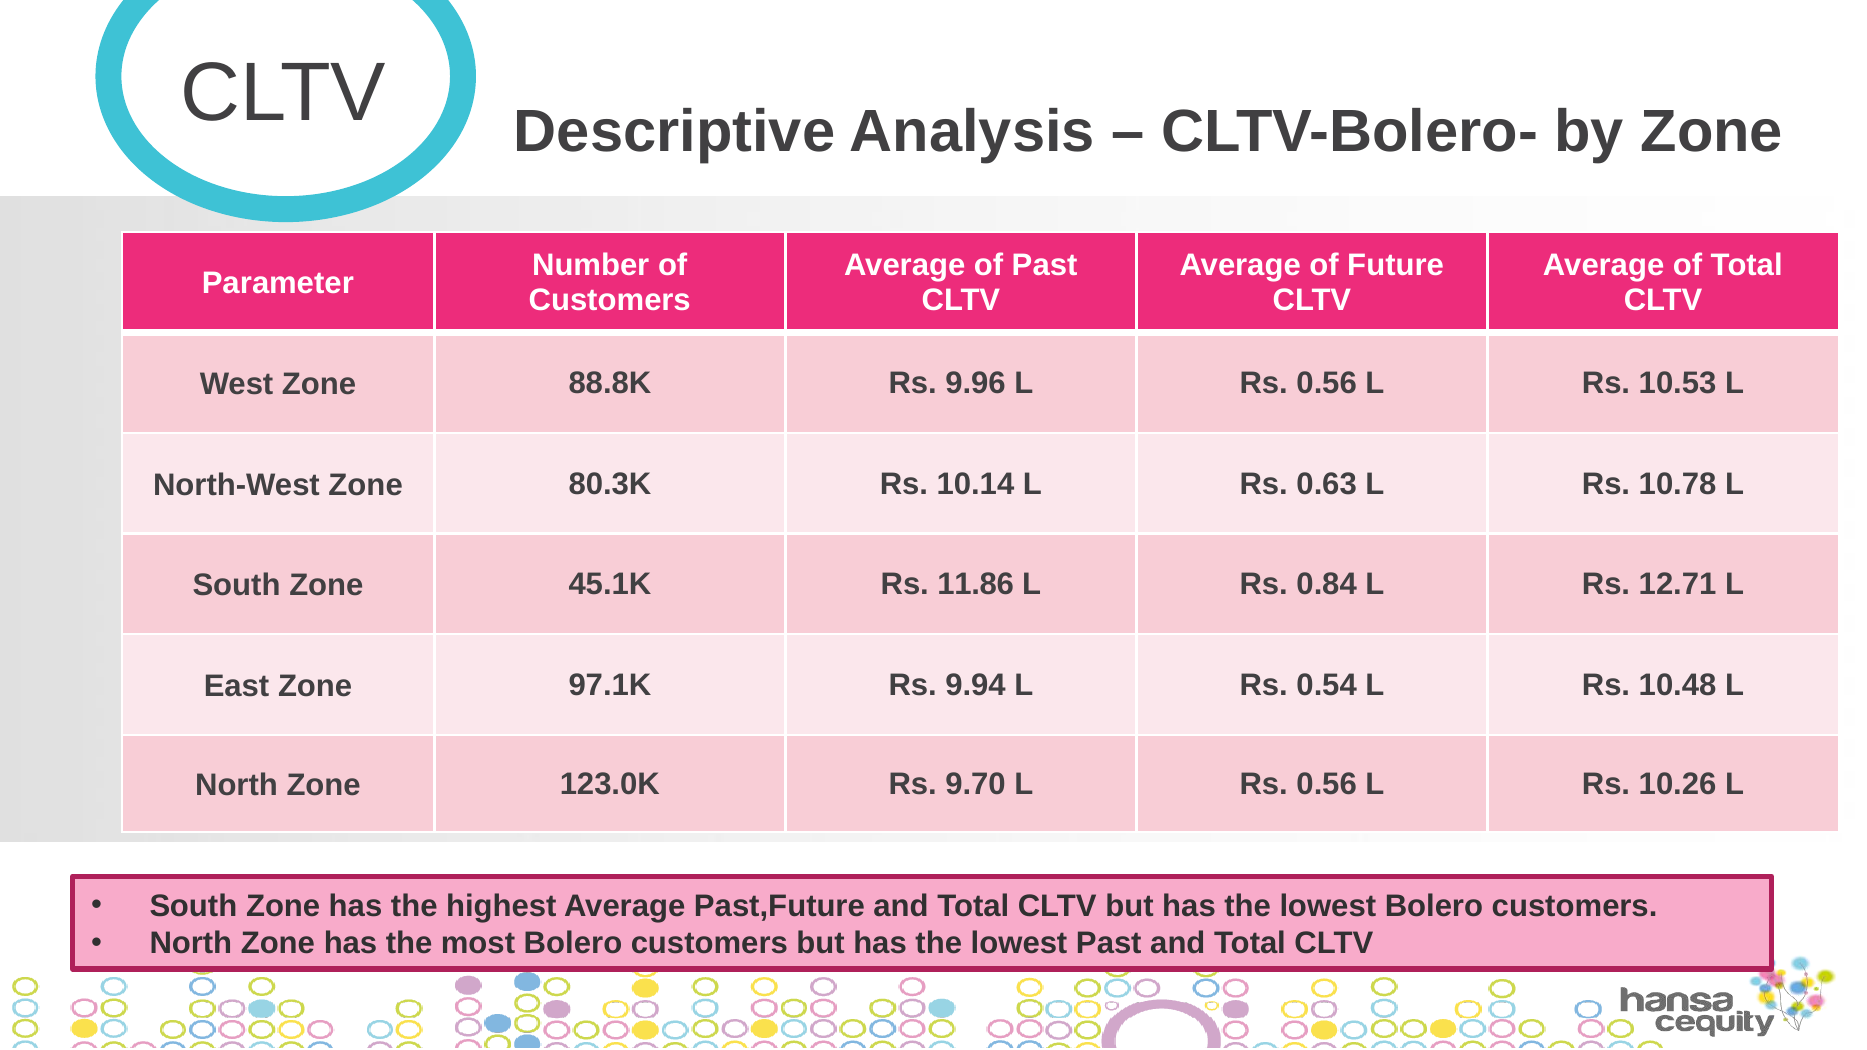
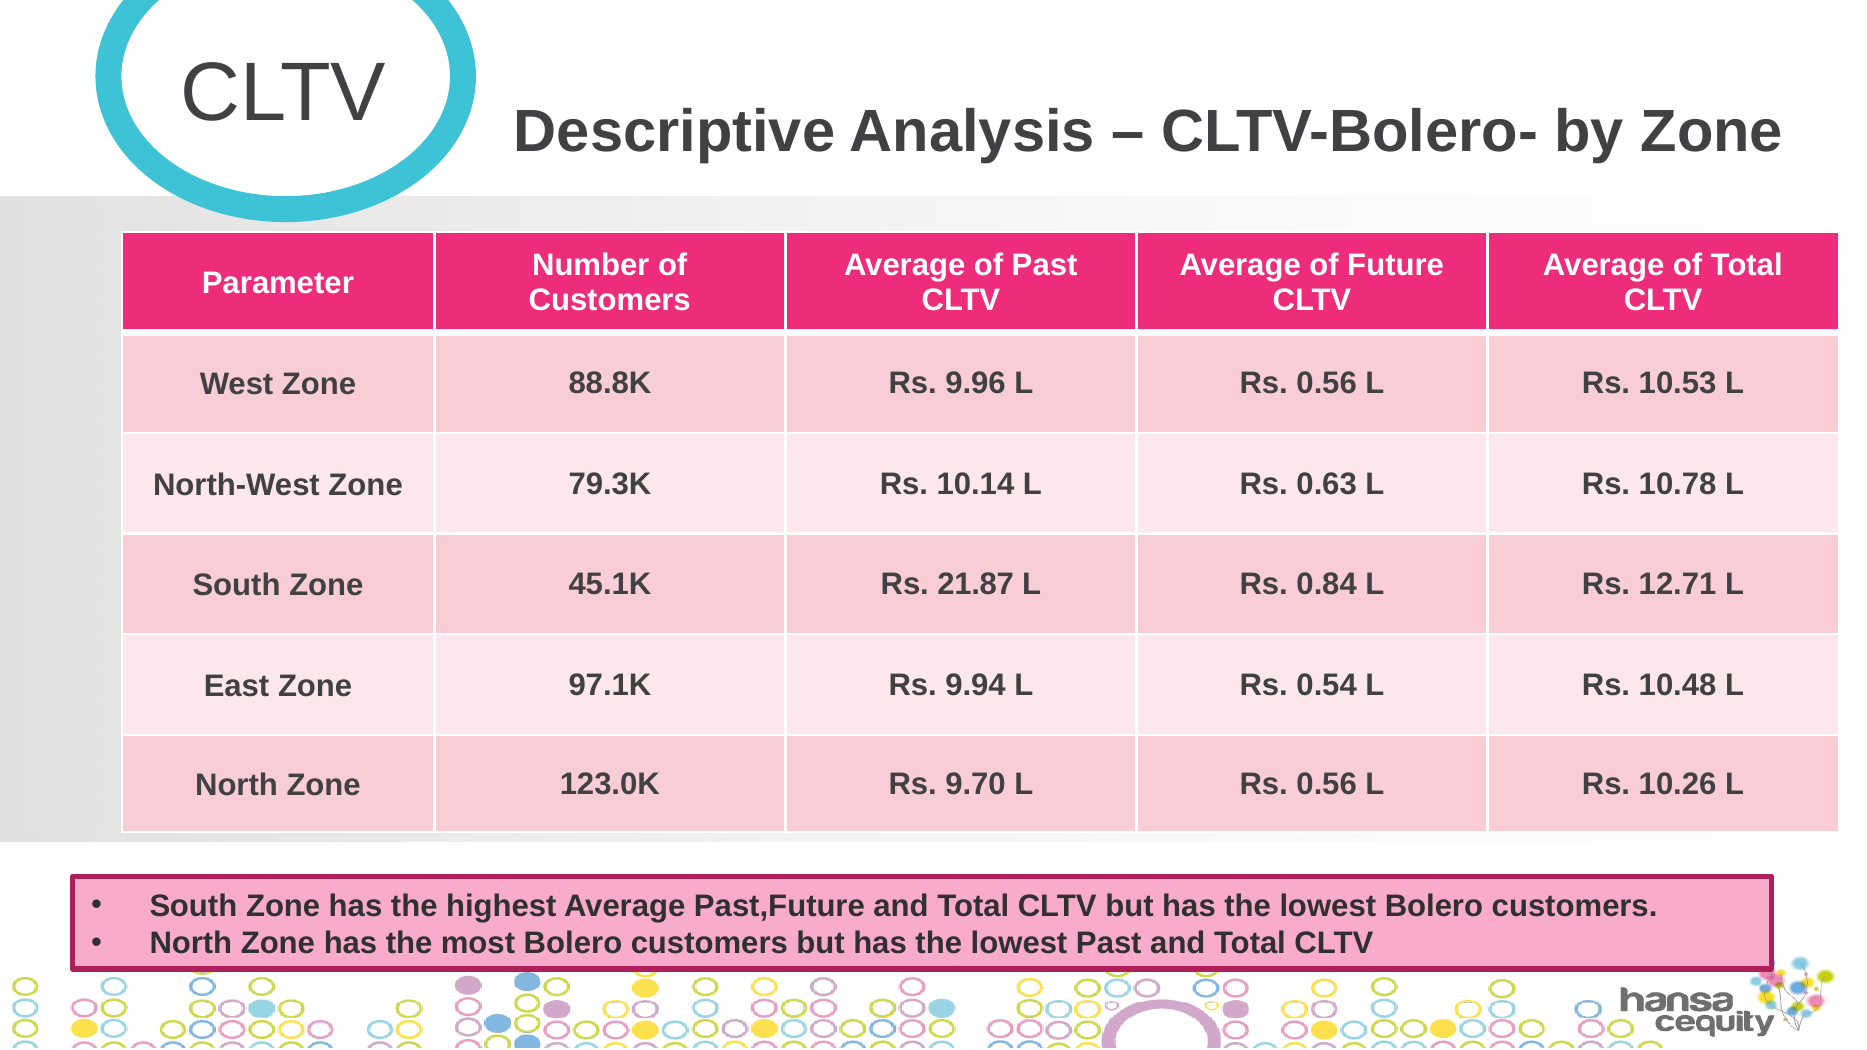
80.3K: 80.3K -> 79.3K (610, 484)
11.86: 11.86 -> 21.87 (976, 585)
